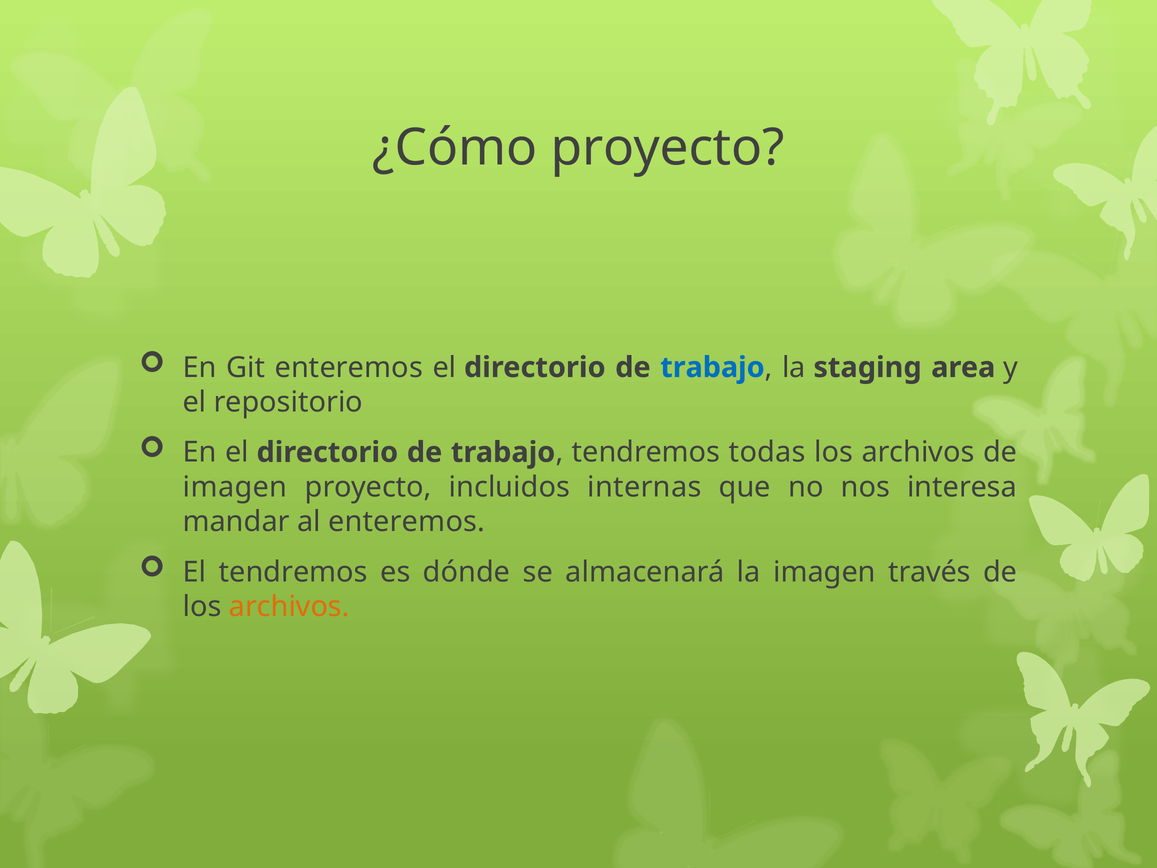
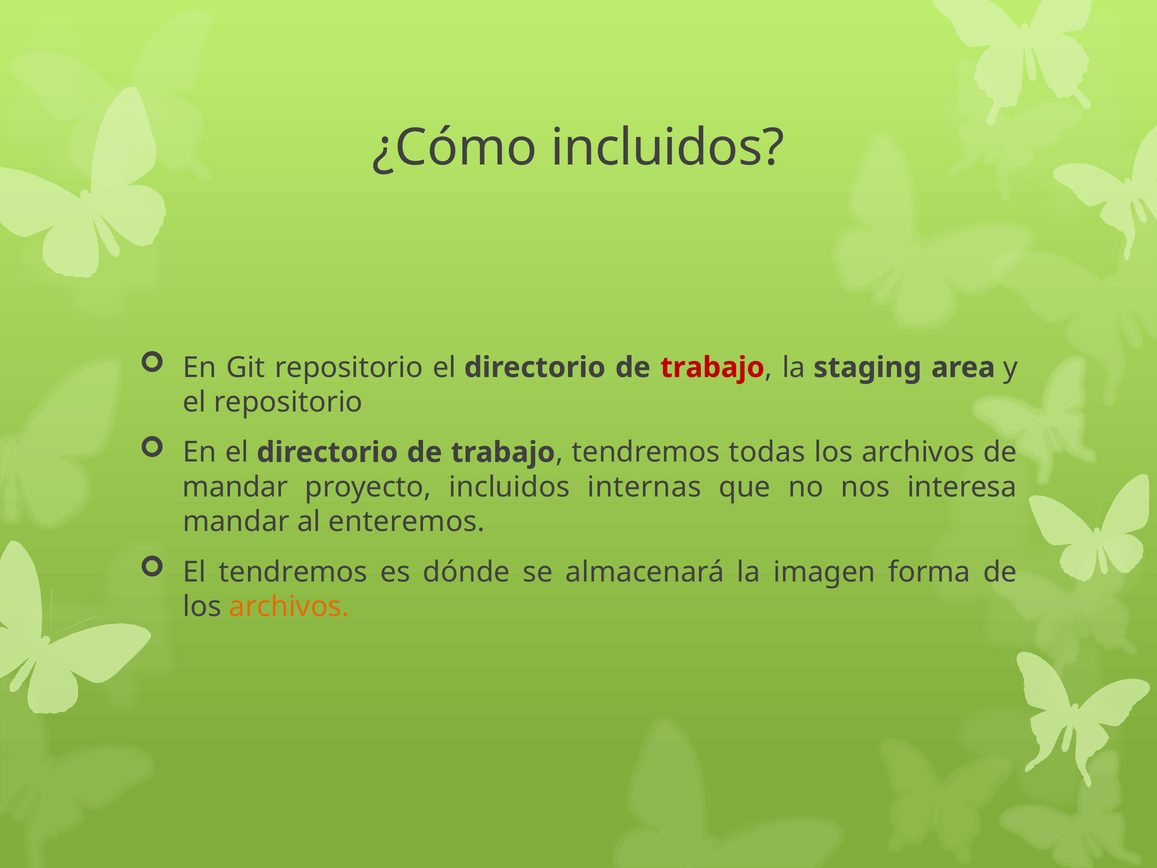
¿Cómo proyecto: proyecto -> incluidos (668, 148)
Git enteremos: enteremos -> repositorio (349, 367)
trabajo colour: blue -> red (712, 367)
imagen: imagen -> mandar (235, 487)
través: través -> forma (929, 572)
